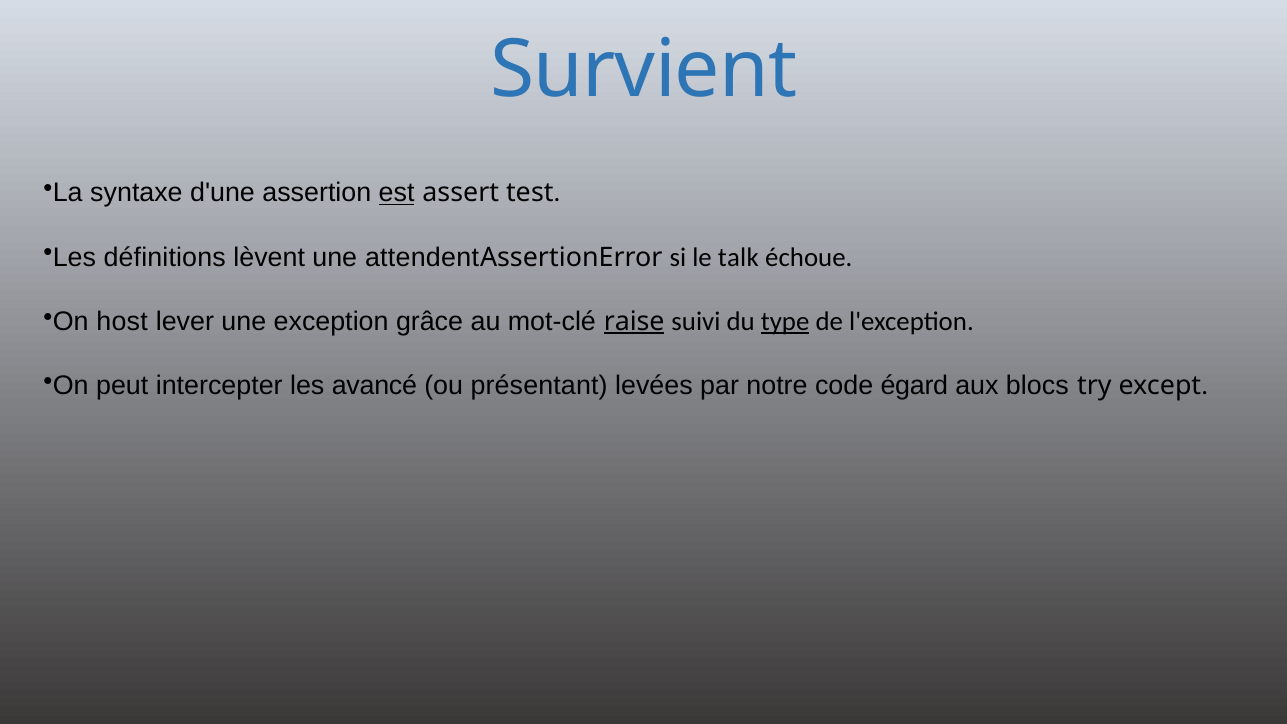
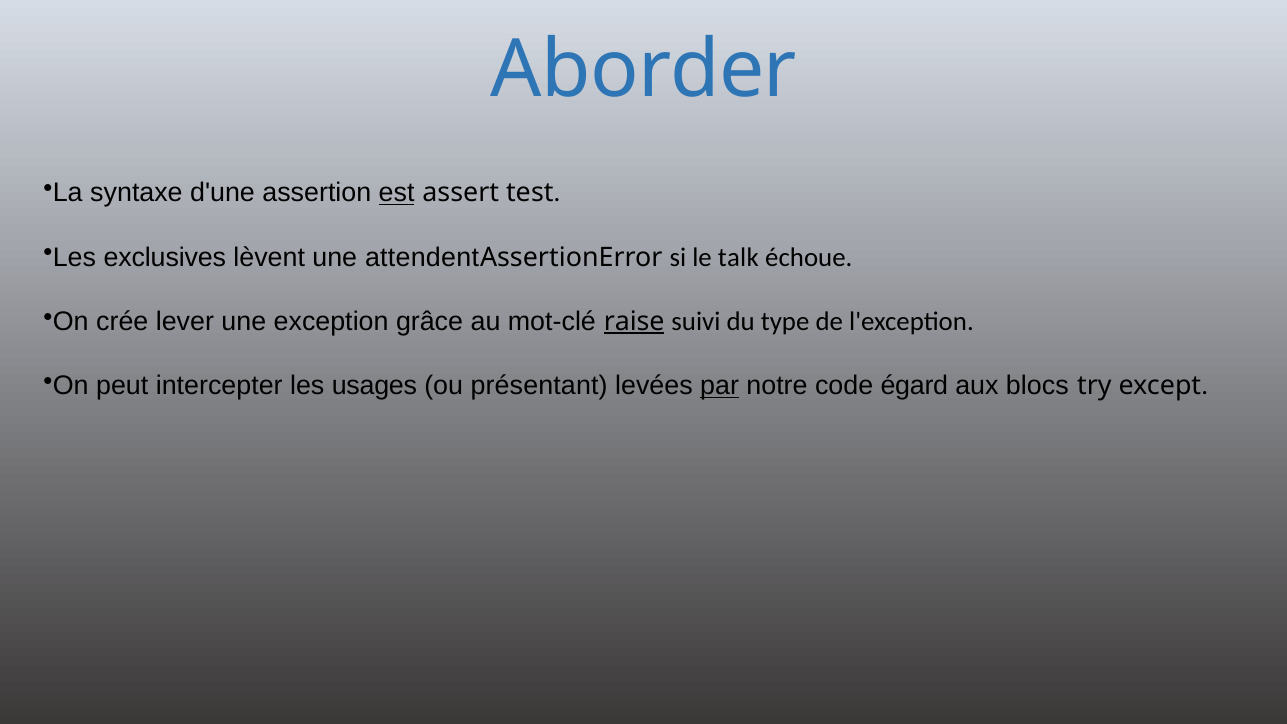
Survient: Survient -> Aborder (644, 69)
définitions: définitions -> exclusives (165, 257)
host: host -> crée (122, 322)
type underline: present -> none (785, 322)
avancé: avancé -> usages (374, 386)
par underline: none -> present (720, 386)
